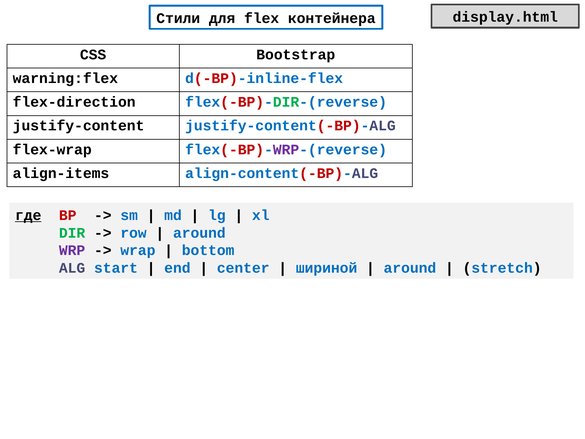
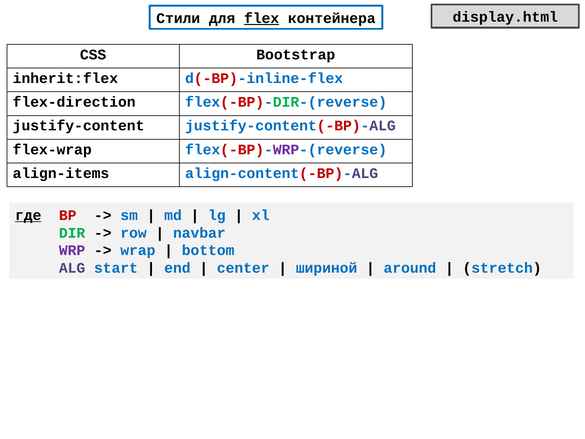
flex underline: none -> present (262, 18)
warning:flex: warning:flex -> inherit:flex (65, 78)
around: around -> navbar (199, 233)
